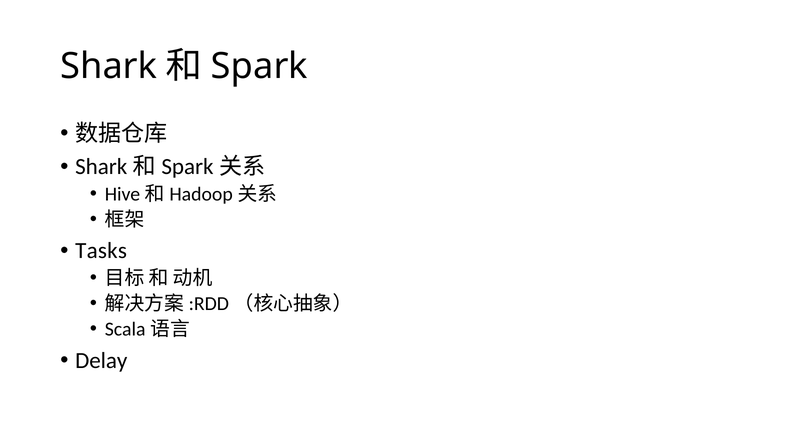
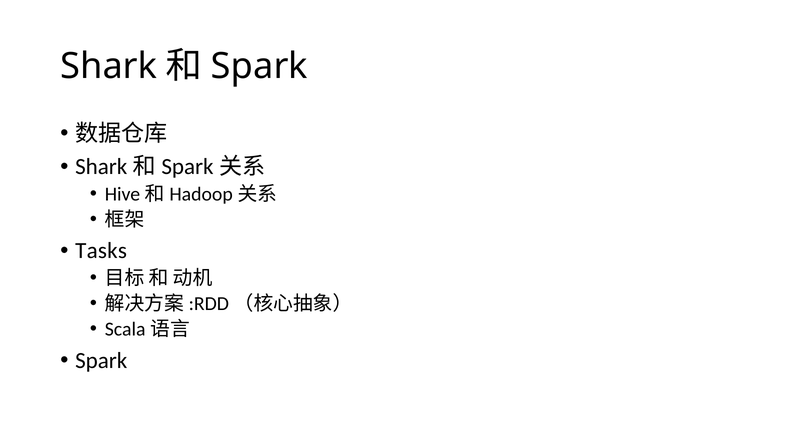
Delay: Delay -> Spark (101, 360)
